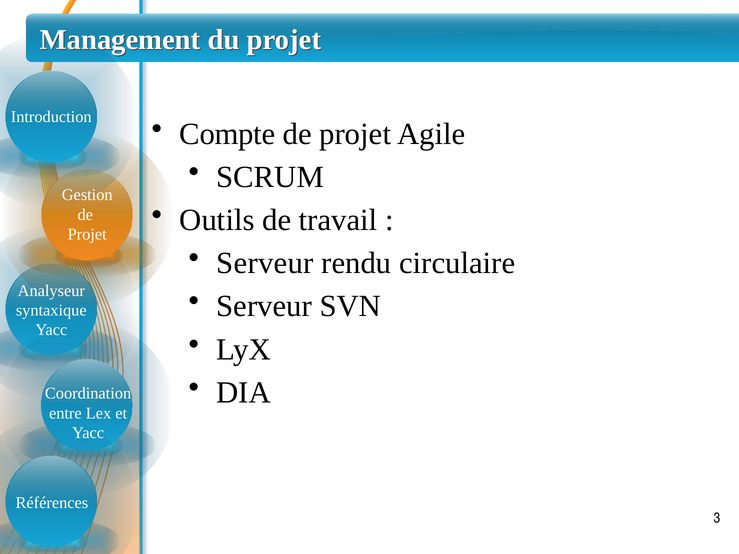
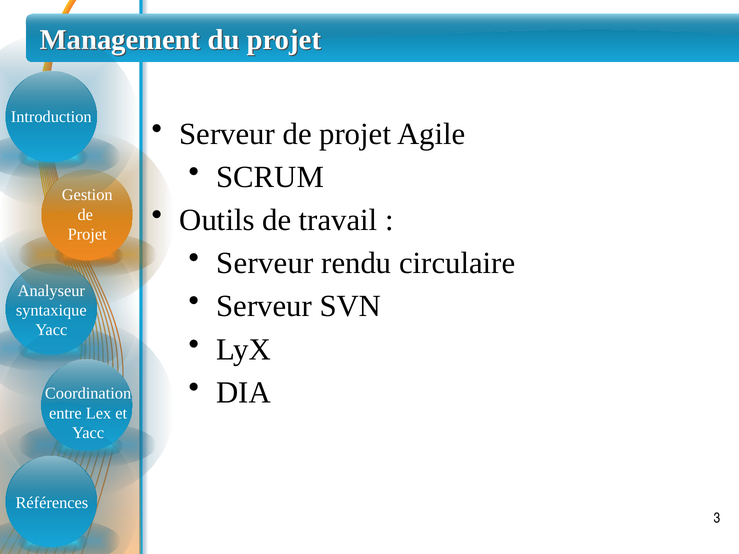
Compte: Compte -> Serveur (227, 134)
